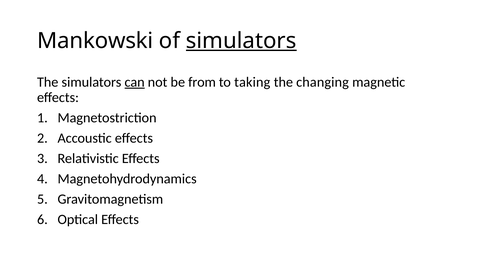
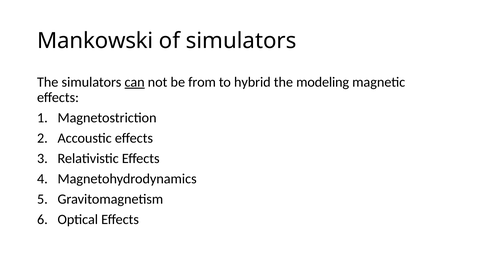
simulators underline: present -> none (241, 41)
taking: taking -> hybrid (252, 82)
changing: changing -> modeling (323, 82)
